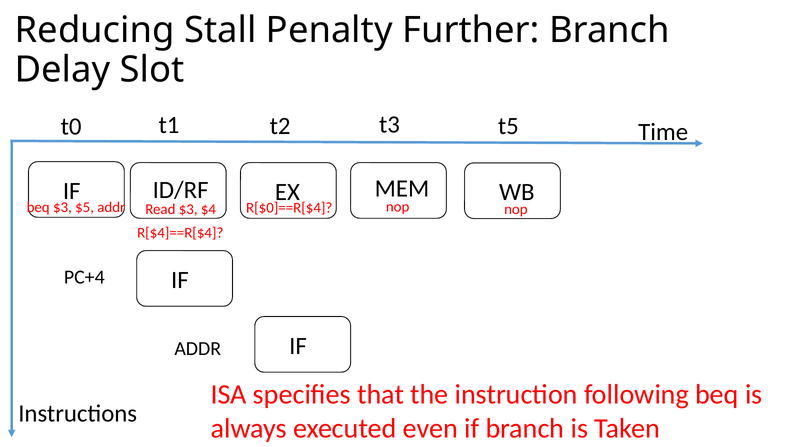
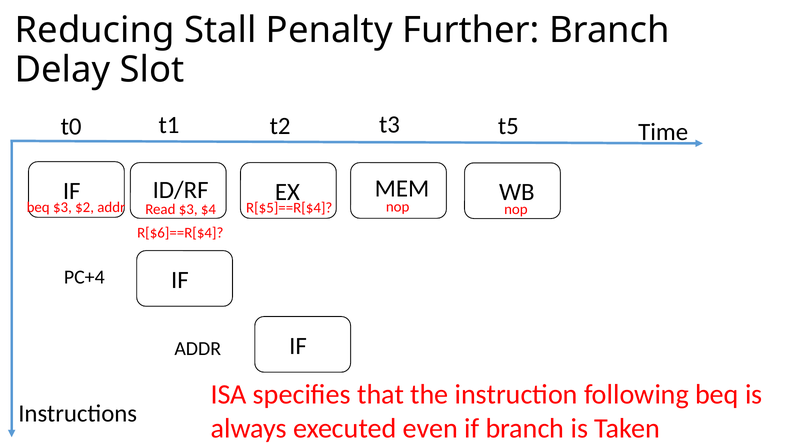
$5: $5 -> $2 (85, 208)
R[$0]==R[$4: R[$0]==R[$4 -> R[$5]==R[$4 (289, 208)
R[$4]==R[$4: R[$4]==R[$4 -> R[$6]==R[$4 (180, 233)
